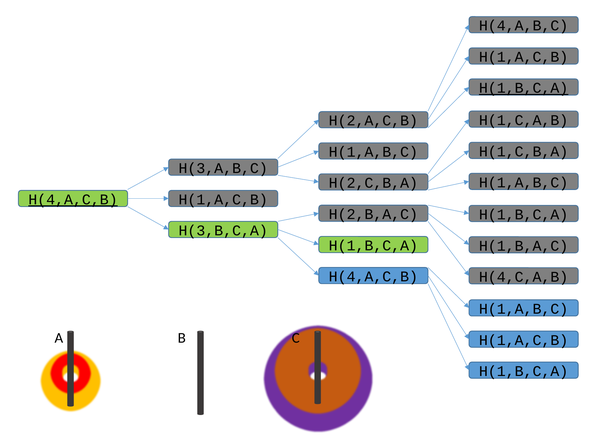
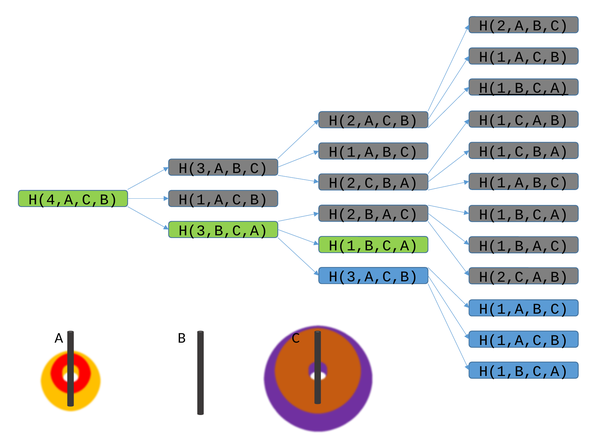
H(4,A,B,C: H(4,A,B,C -> H(2,A,B,C (524, 26)
H(4,A,C,B underline: present -> none (73, 200)
H(4,A,C,B: H(4,A,C,B -> H(3,A,C,B (373, 277)
H(4,C,A,B: H(4,C,A,B -> H(2,C,A,B (524, 277)
